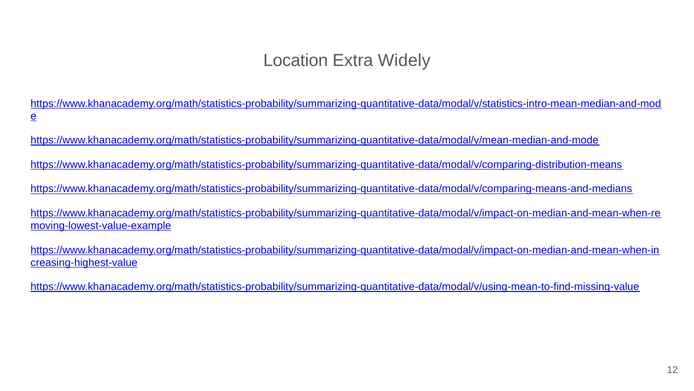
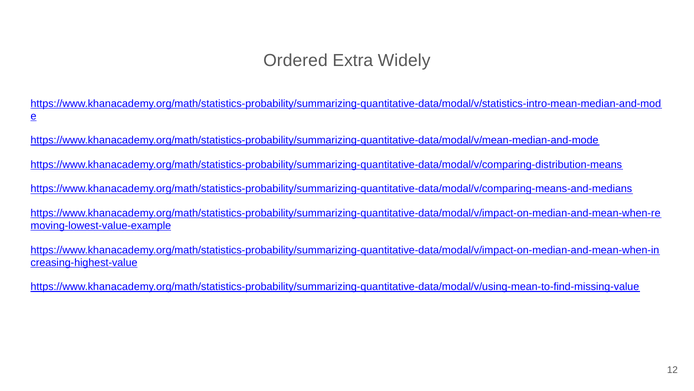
Location: Location -> Ordered (295, 60)
